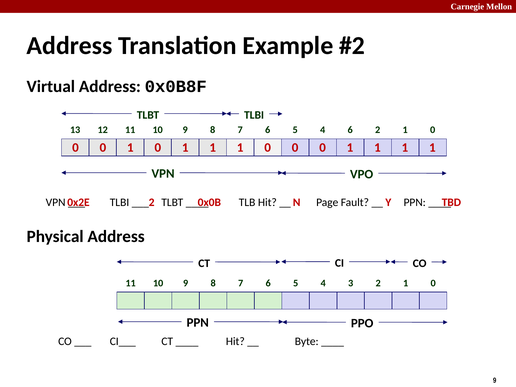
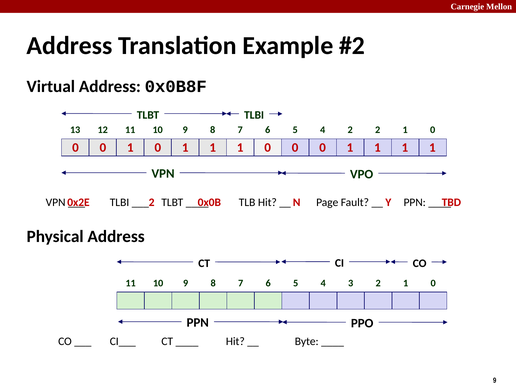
4 6: 6 -> 2 (350, 130)
